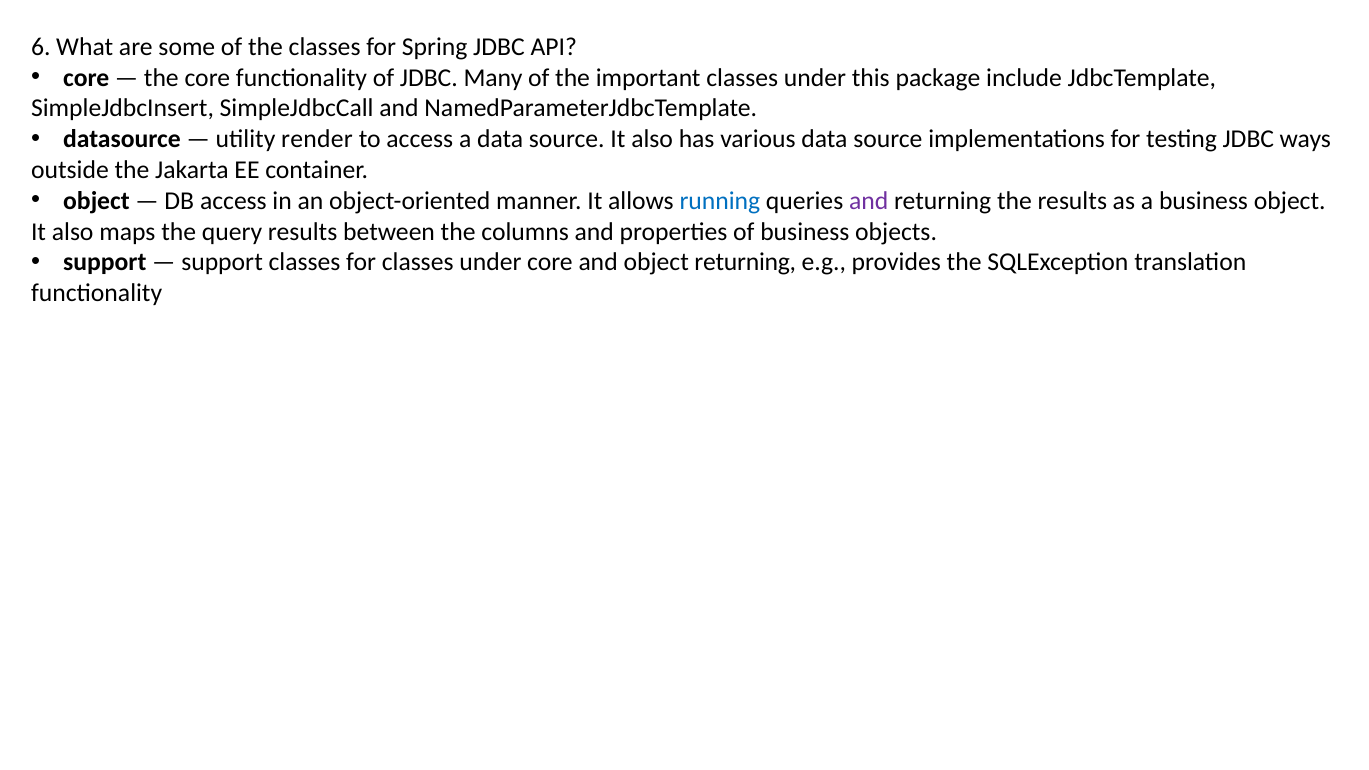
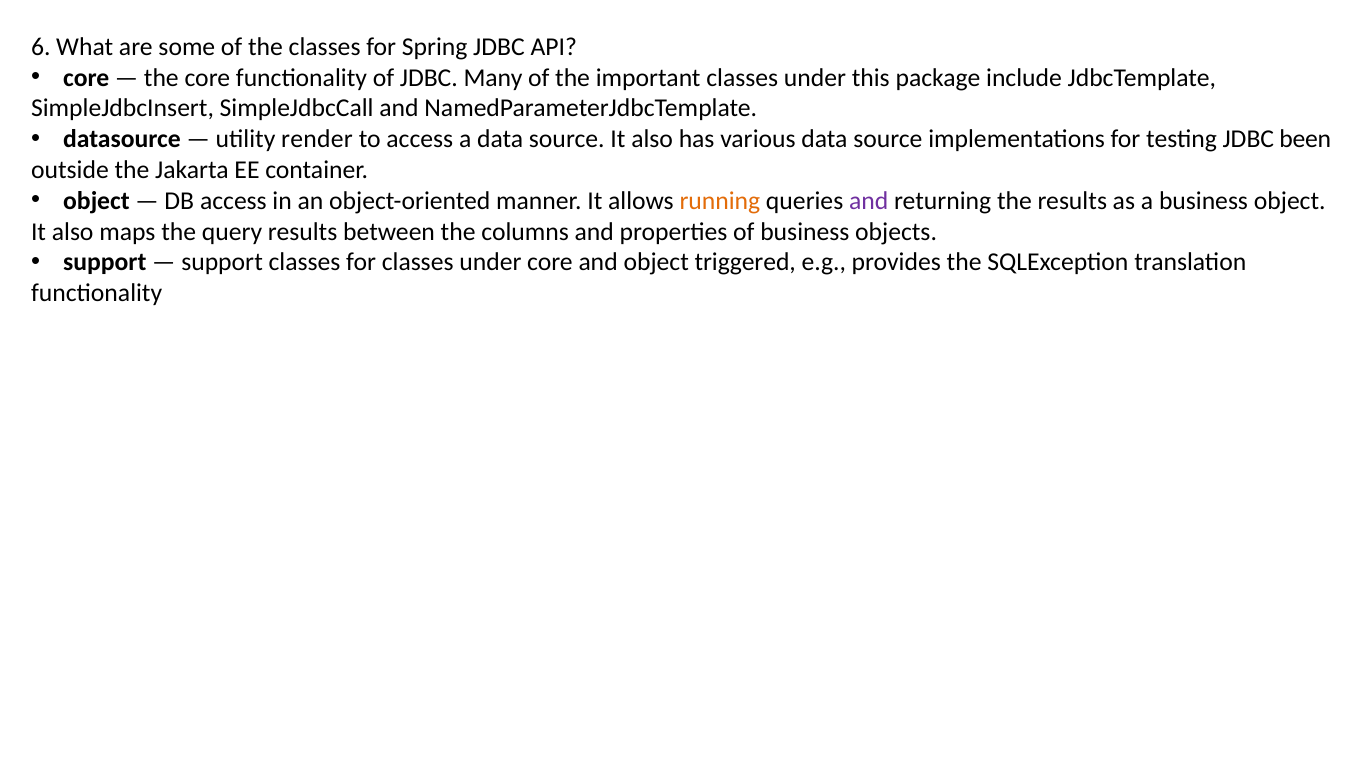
ways: ways -> been (1305, 139)
running colour: blue -> orange (720, 201)
object returning: returning -> triggered (745, 262)
